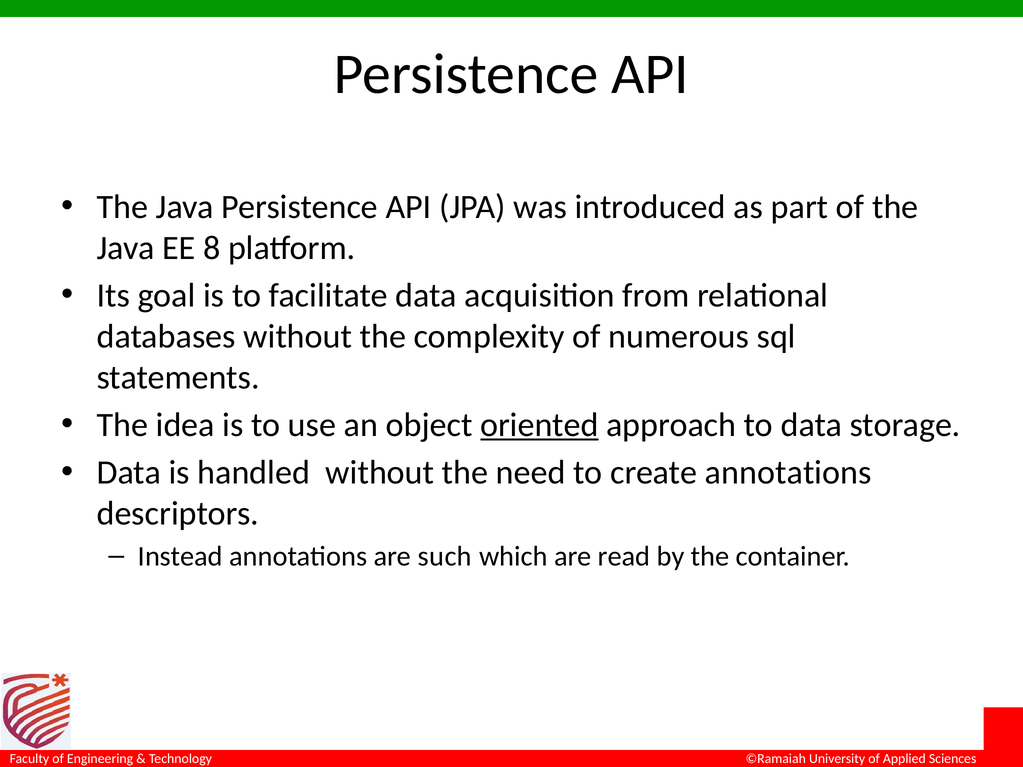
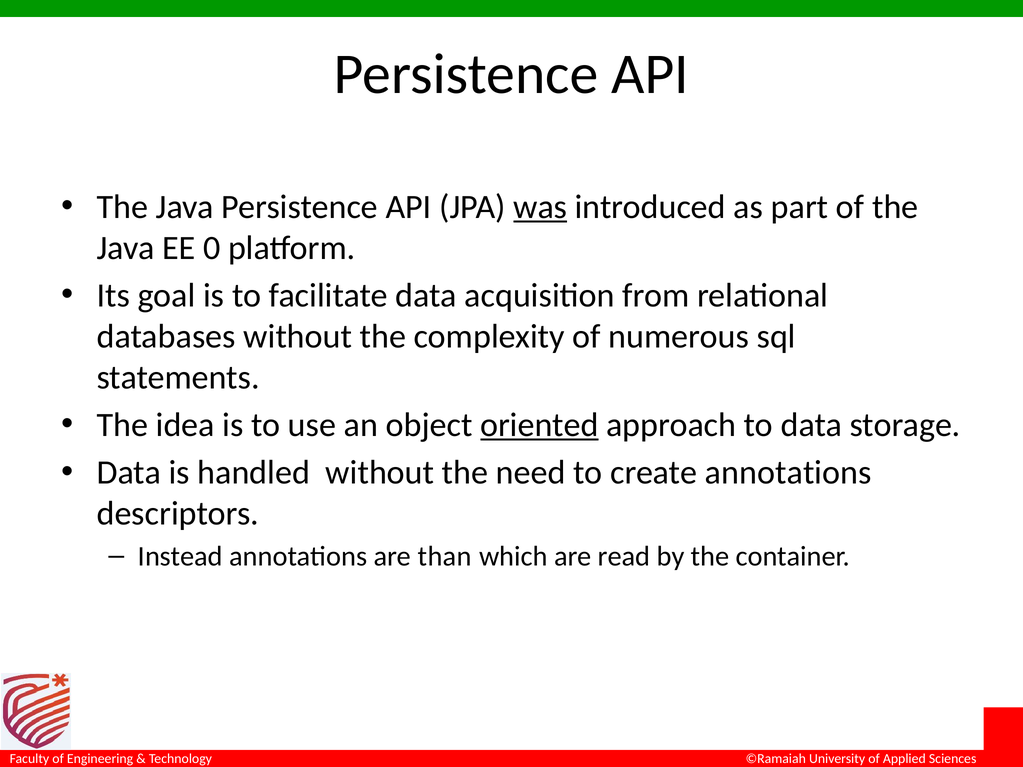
was underline: none -> present (540, 207)
8: 8 -> 0 (212, 248)
such: such -> than (445, 557)
